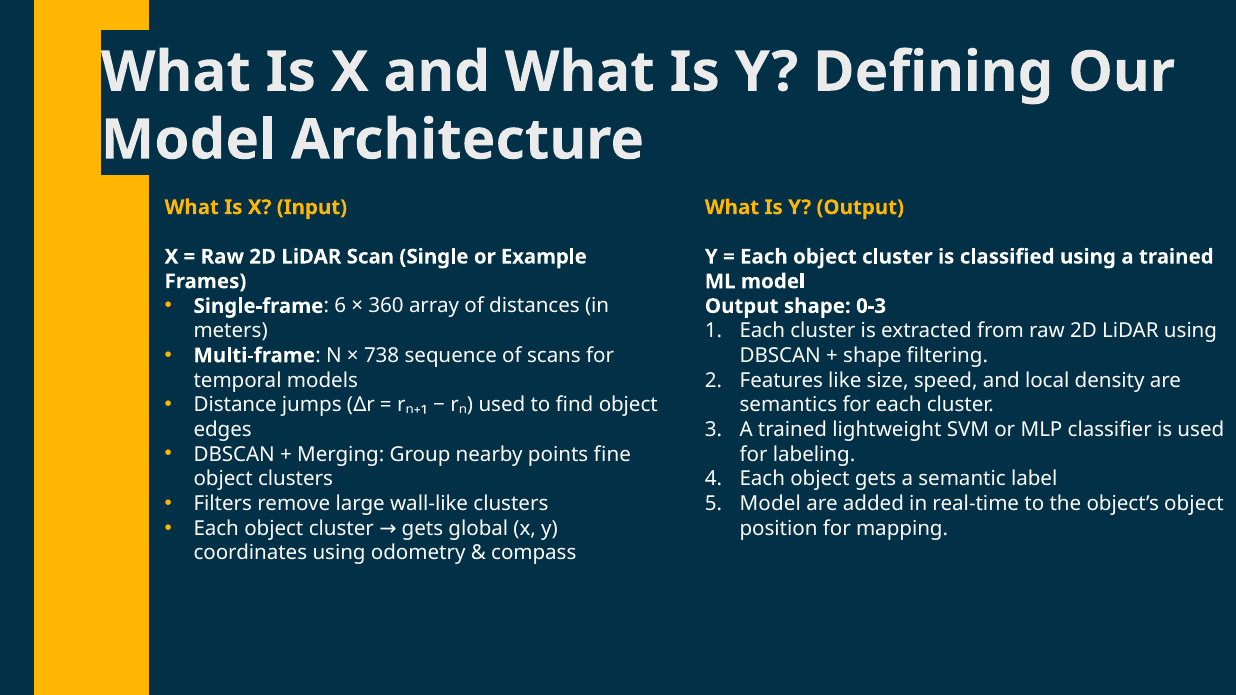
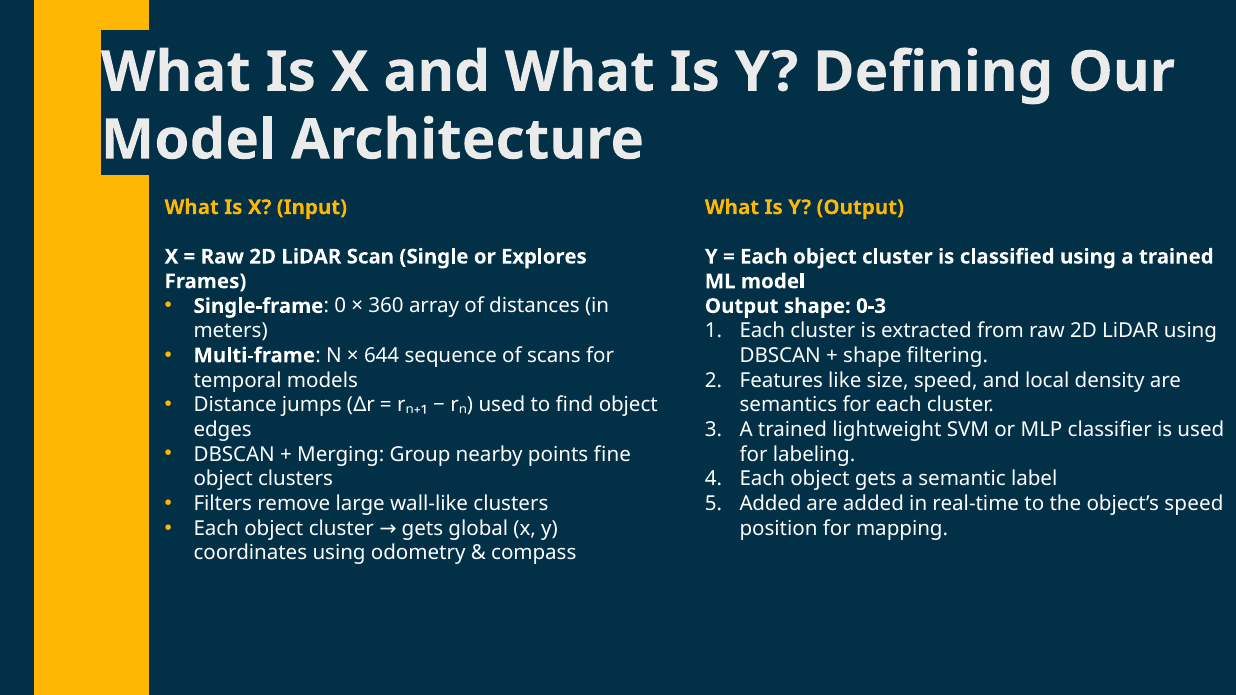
Example: Example -> Explores (544, 257)
6: 6 -> 0 (340, 306)
738: 738 -> 644 (382, 356)
Model: Model -> Added (770, 504)
object’s object: object -> speed (1194, 504)
